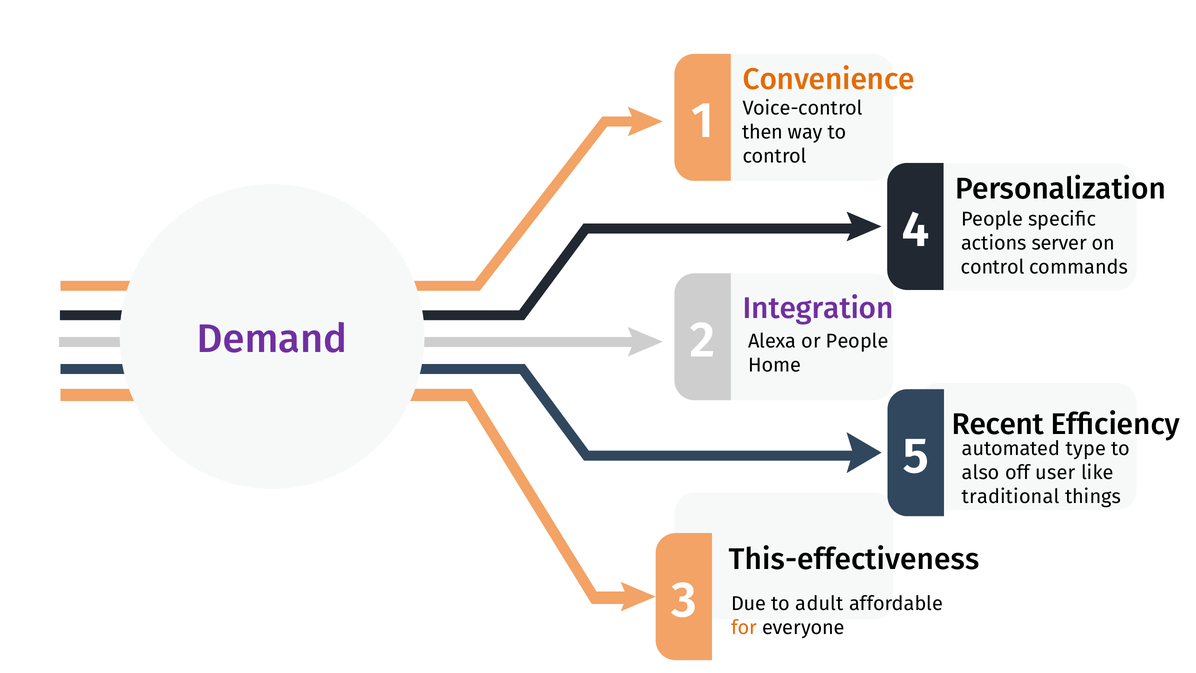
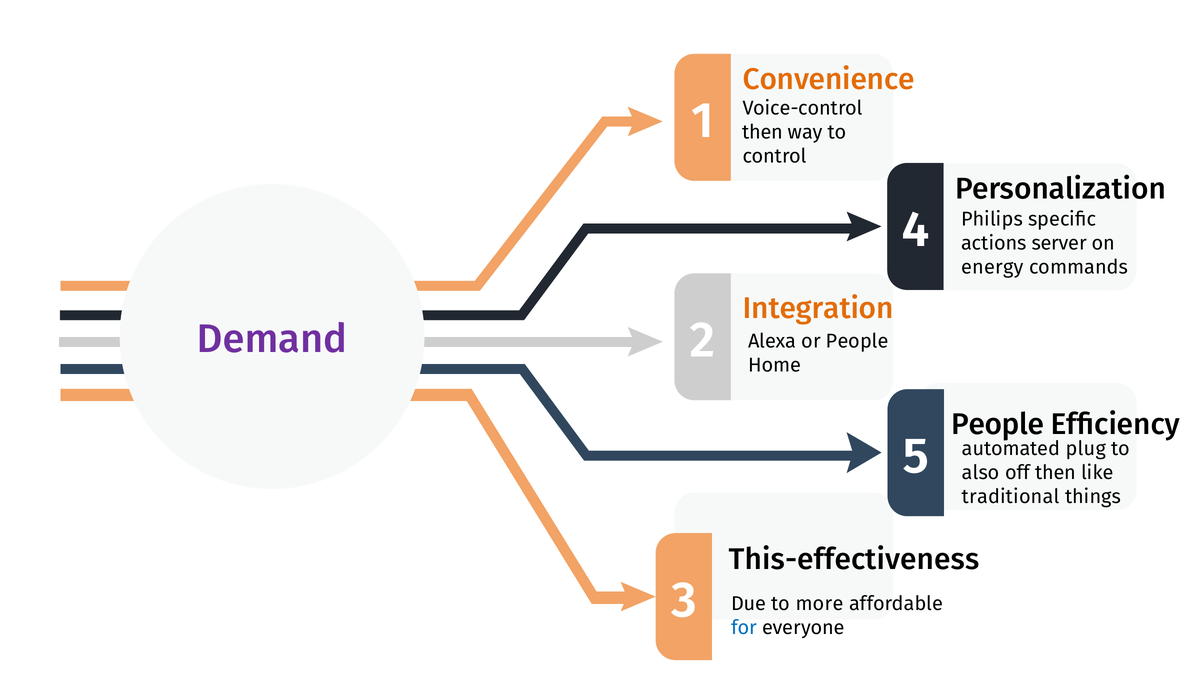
People: People -> Philips (992, 219)
control: control -> energy (993, 267)
Integration colour: purple -> orange (818, 308)
Recent: Recent -> People (998, 424)
type: type -> plug (1086, 449)
off user: user -> then (1056, 473)
adult: adult -> more (820, 604)
for colour: orange -> blue (744, 627)
